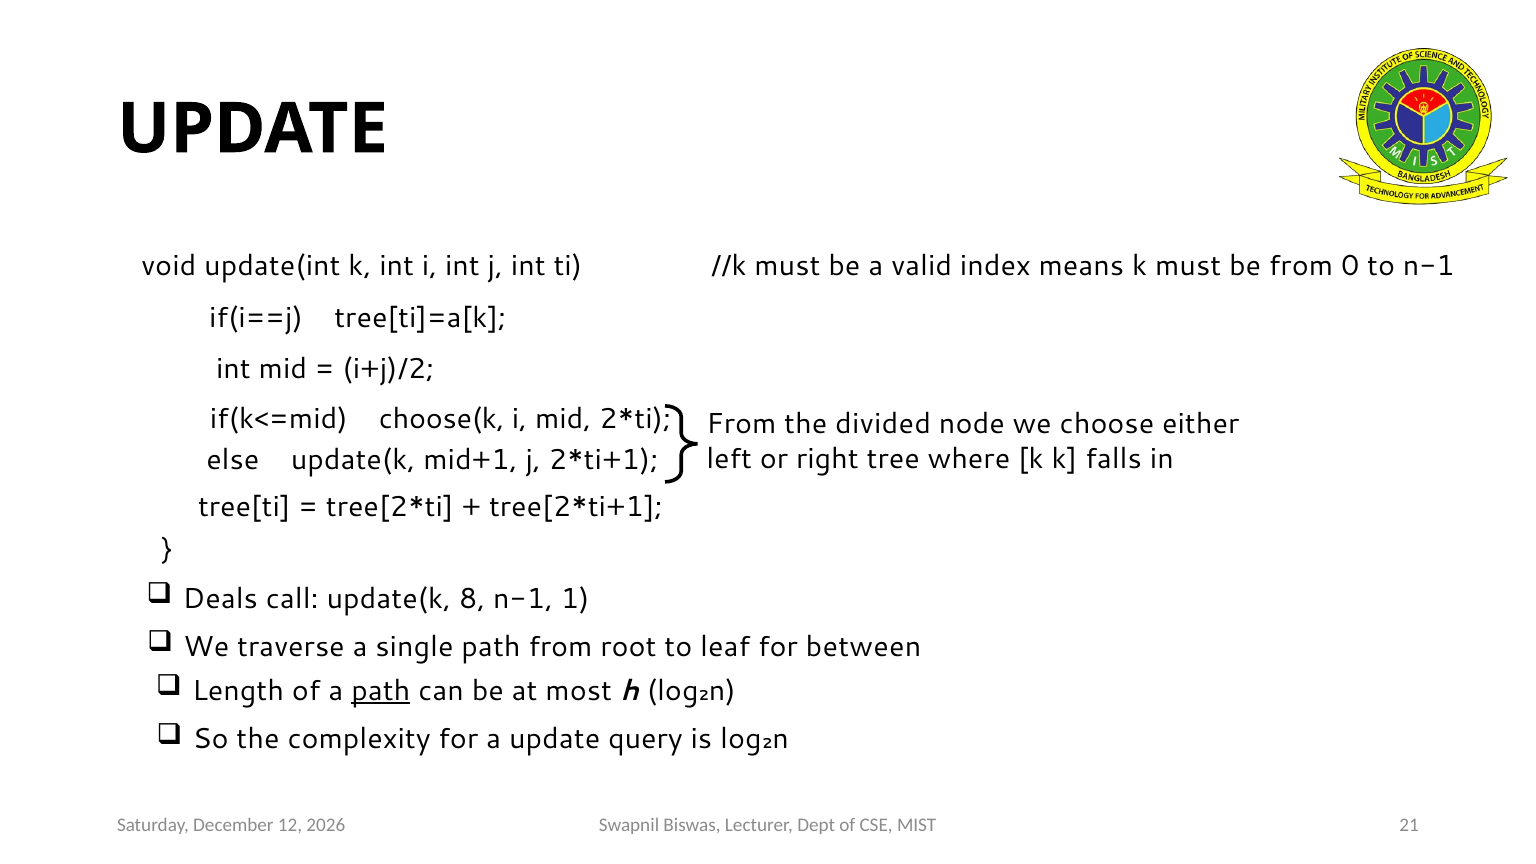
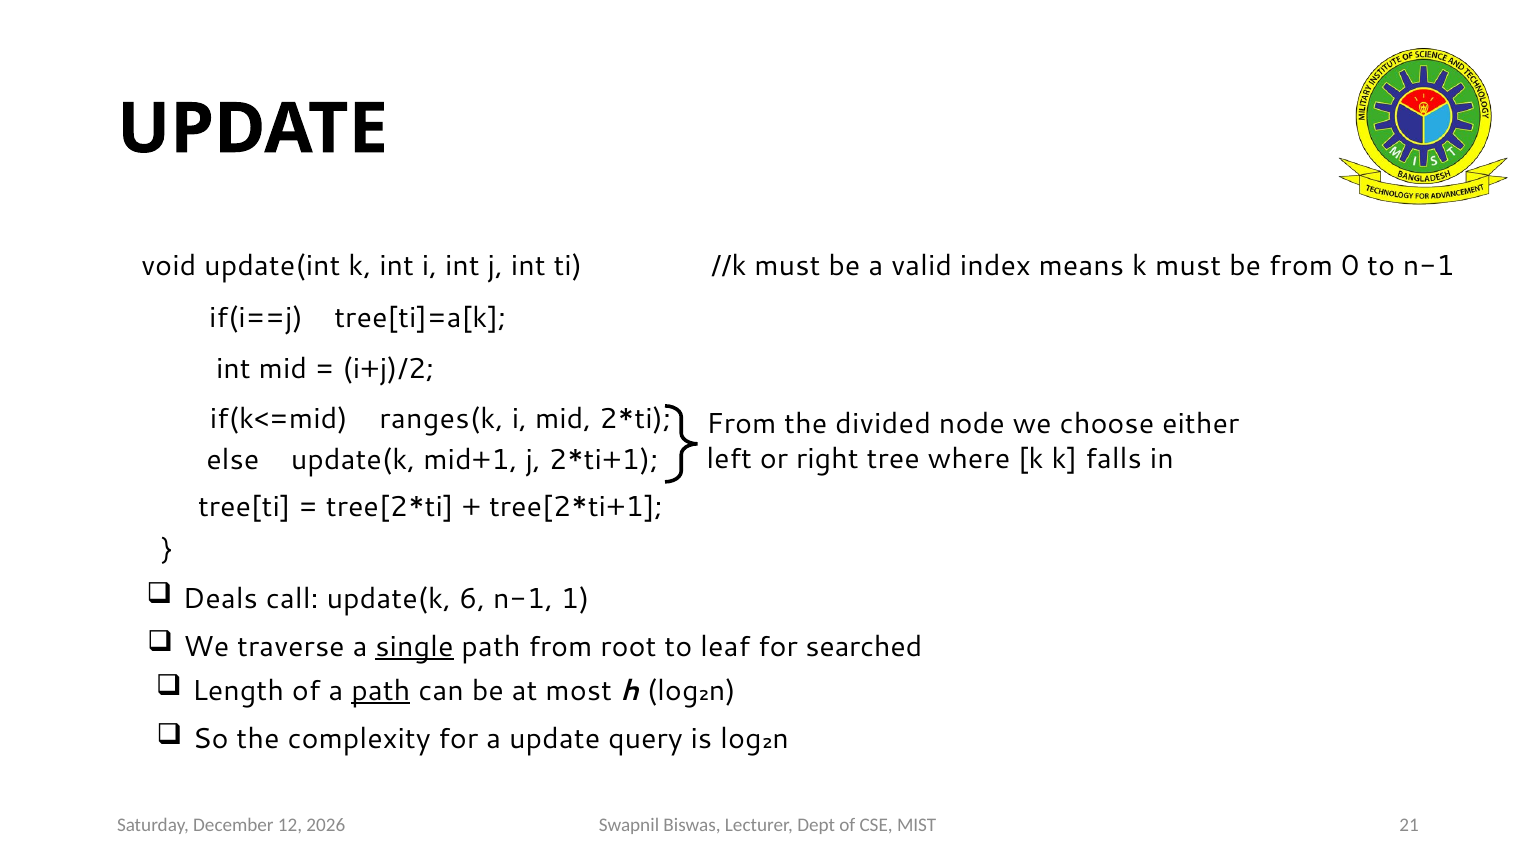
choose(k: choose(k -> ranges(k (442, 419)
8: 8 -> 6 (472, 599)
single underline: none -> present (414, 647)
between: between -> searched (864, 647)
